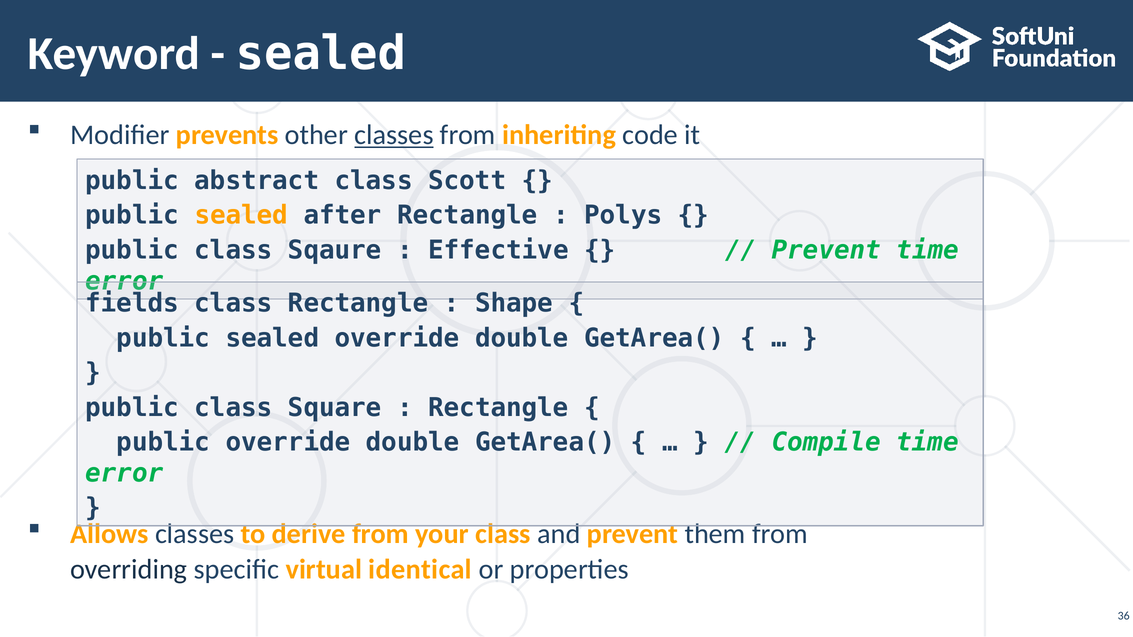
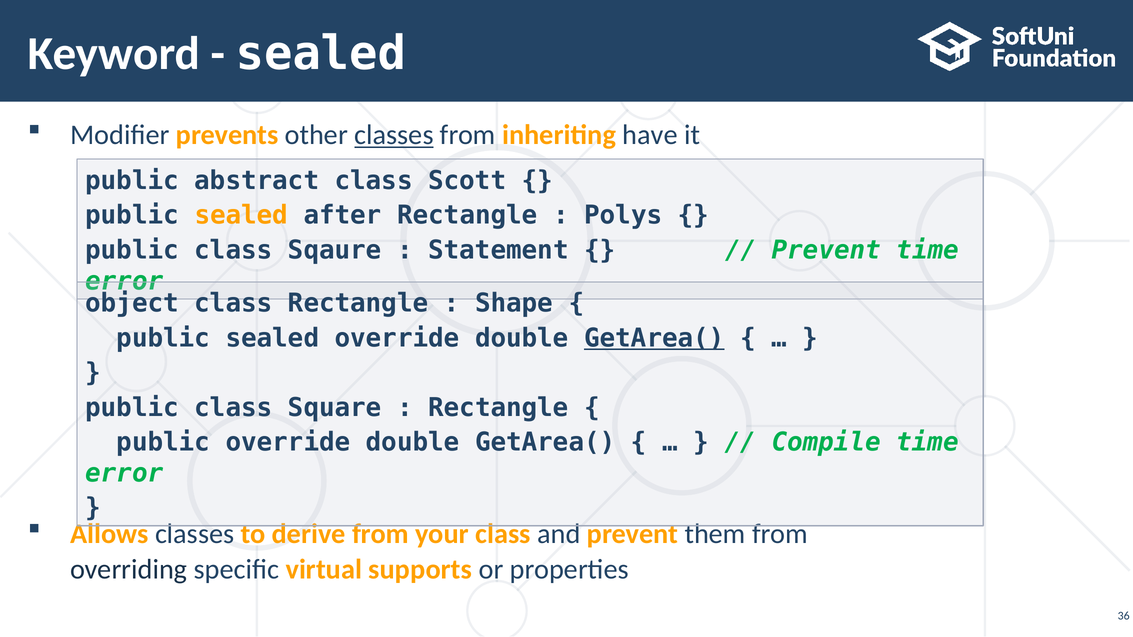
code: code -> have (650, 135)
Effective: Effective -> Statement (498, 250)
fields: fields -> object (132, 304)
GetArea( underline: none -> present (654, 338)
identical: identical -> supports (420, 570)
